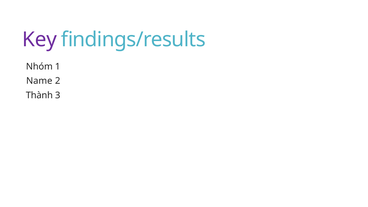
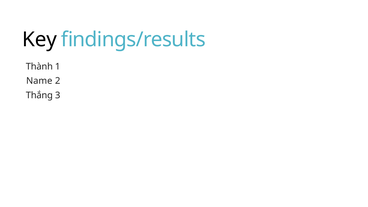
Key colour: purple -> black (40, 40)
Nhóm: Nhóm -> Thành (39, 67)
Thành: Thành -> Thắng (39, 95)
